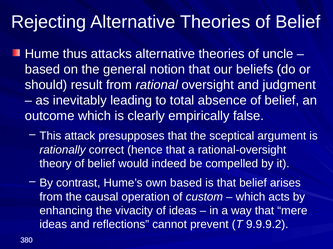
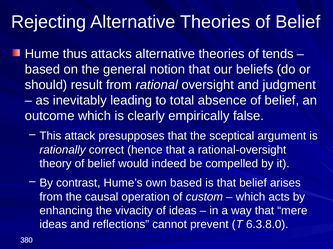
uncle: uncle -> tends (278, 54)
9.9.9.2: 9.9.9.2 -> 6.3.8.0 (267, 225)
